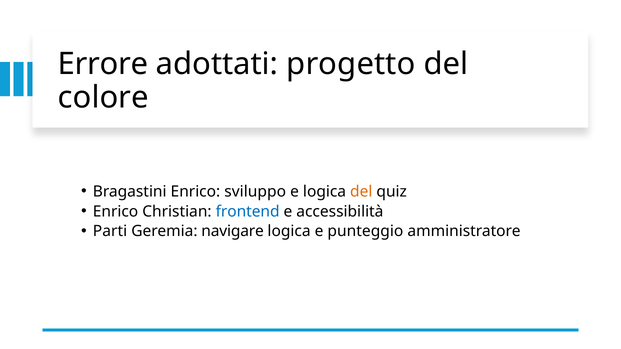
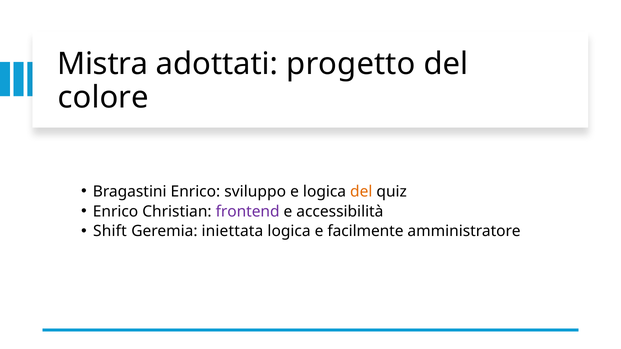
Errore: Errore -> Mistra (103, 64)
frontend colour: blue -> purple (248, 212)
Parti: Parti -> Shift (110, 232)
navigare: navigare -> iniettata (232, 232)
punteggio: punteggio -> facilmente (365, 232)
